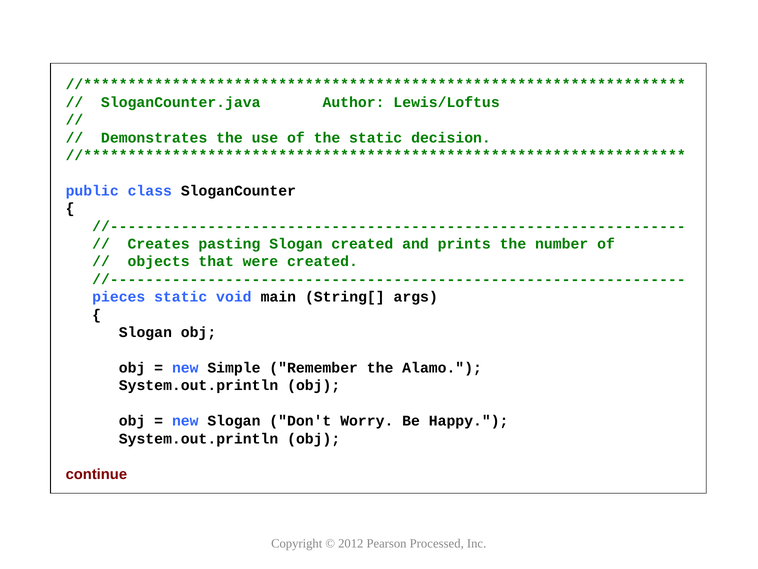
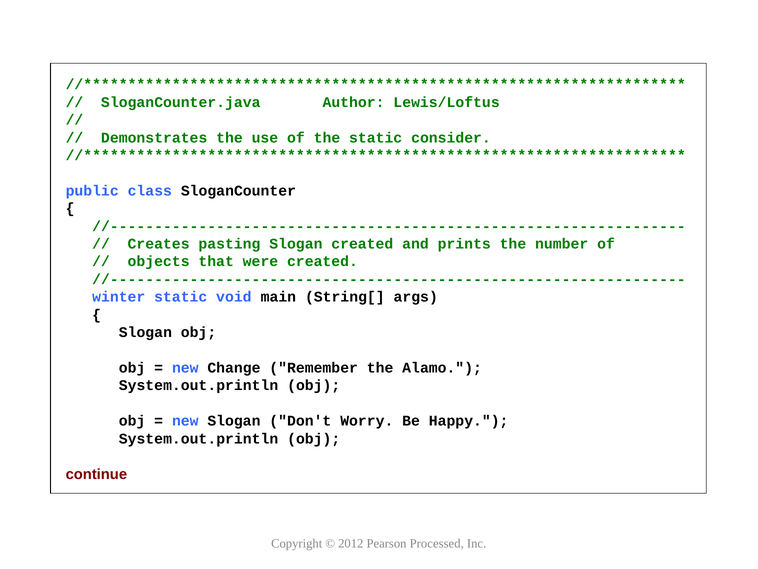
decision: decision -> consider (451, 138)
pieces: pieces -> winter (119, 297)
Simple: Simple -> Change (234, 368)
